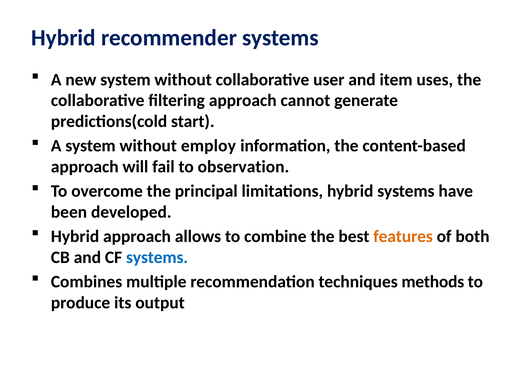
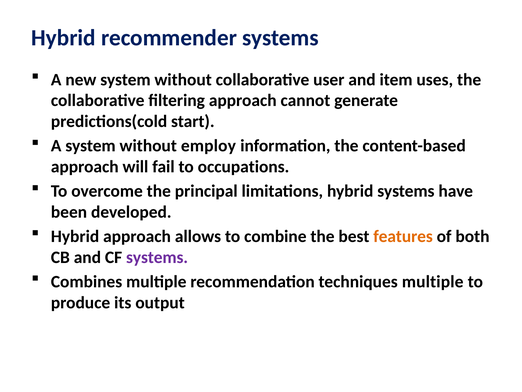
observation: observation -> occupations (243, 167)
systems colour: blue -> purple (157, 257)
techniques methods: methods -> multiple (433, 281)
